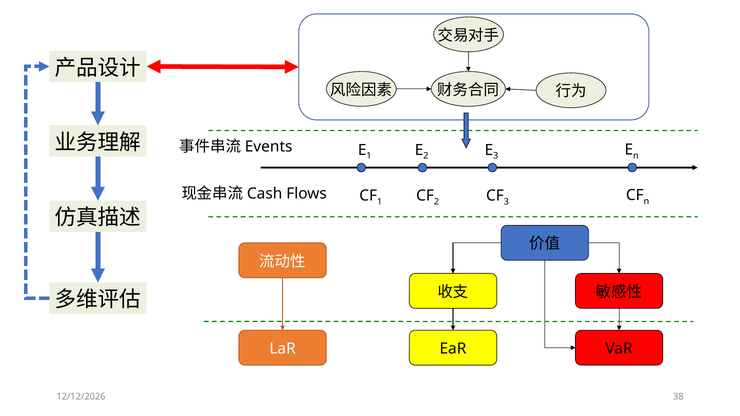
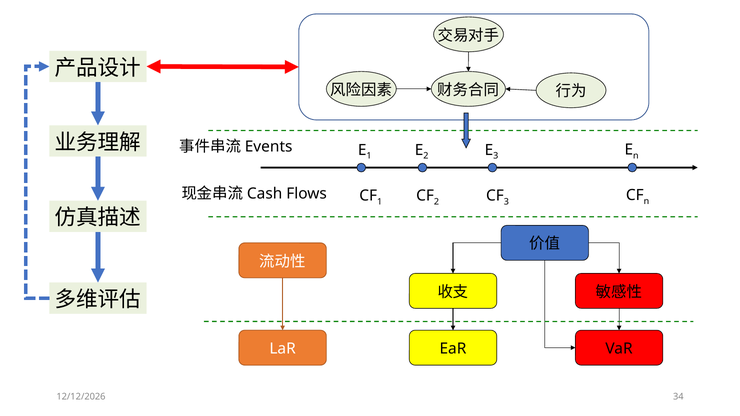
38: 38 -> 34 (678, 397)
